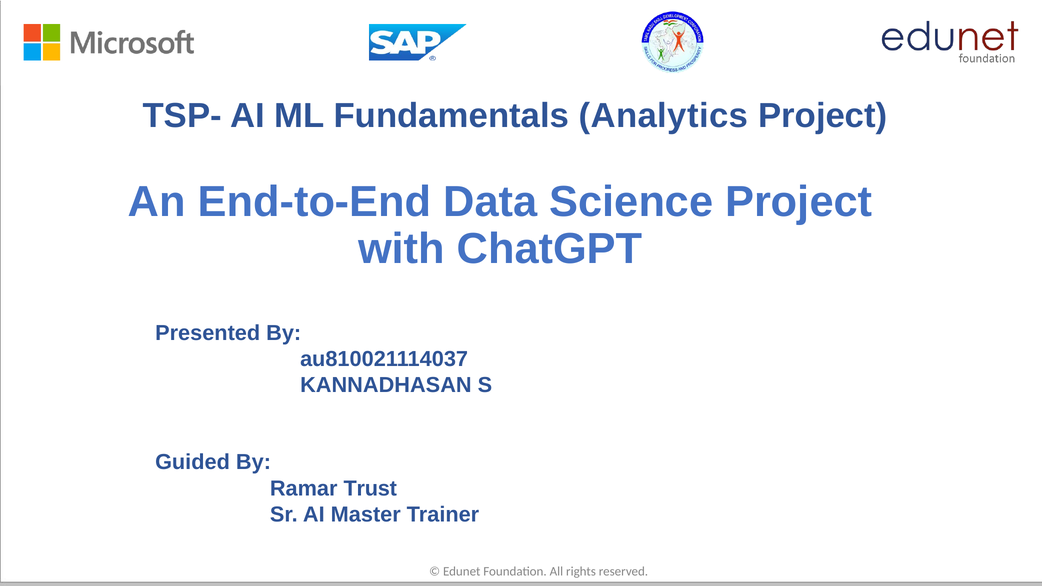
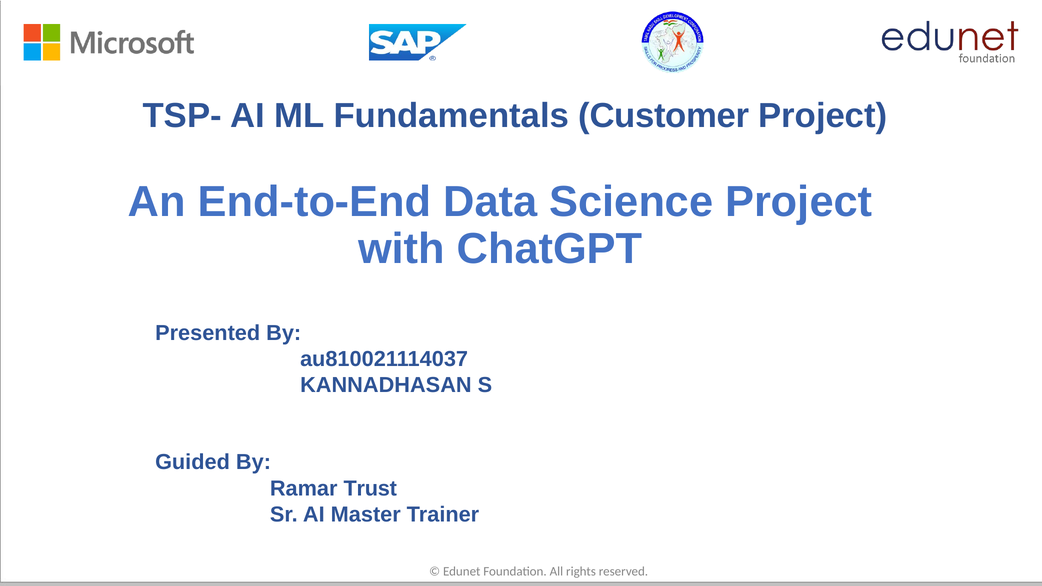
Analytics: Analytics -> Customer (664, 116)
